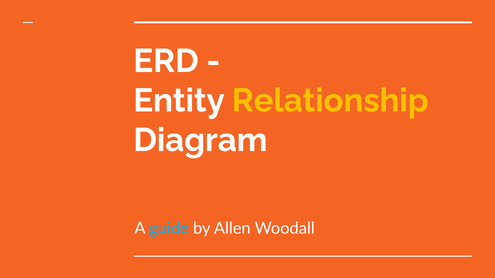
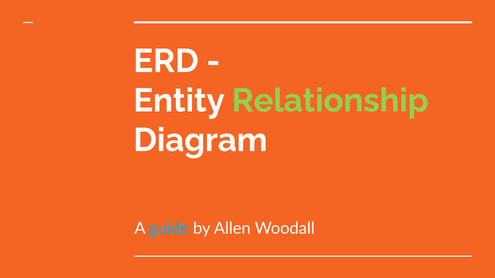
Relationship colour: yellow -> light green (330, 101)
